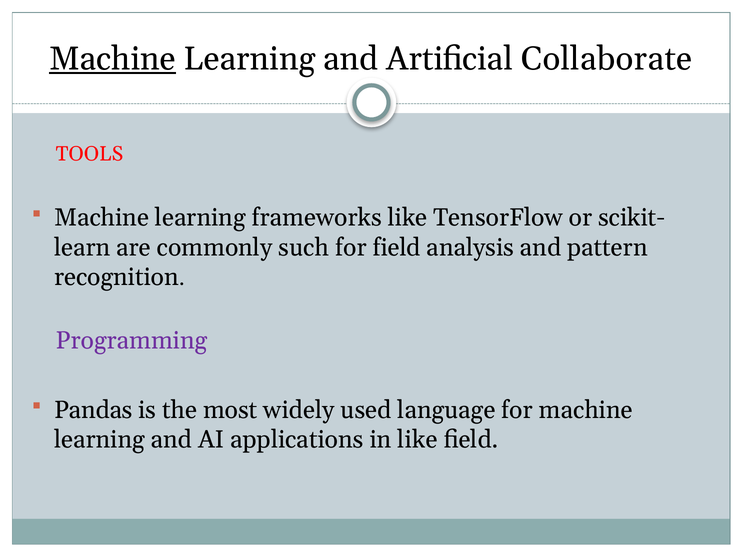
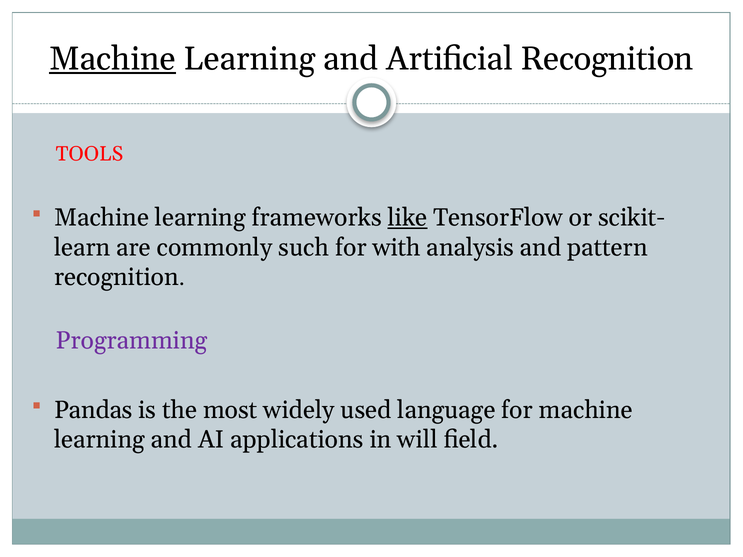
Artificial Collaborate: Collaborate -> Recognition (607, 59)
like underline: none -> present (408, 218)
for field: field -> with (397, 248)
in like: like -> will (418, 440)
